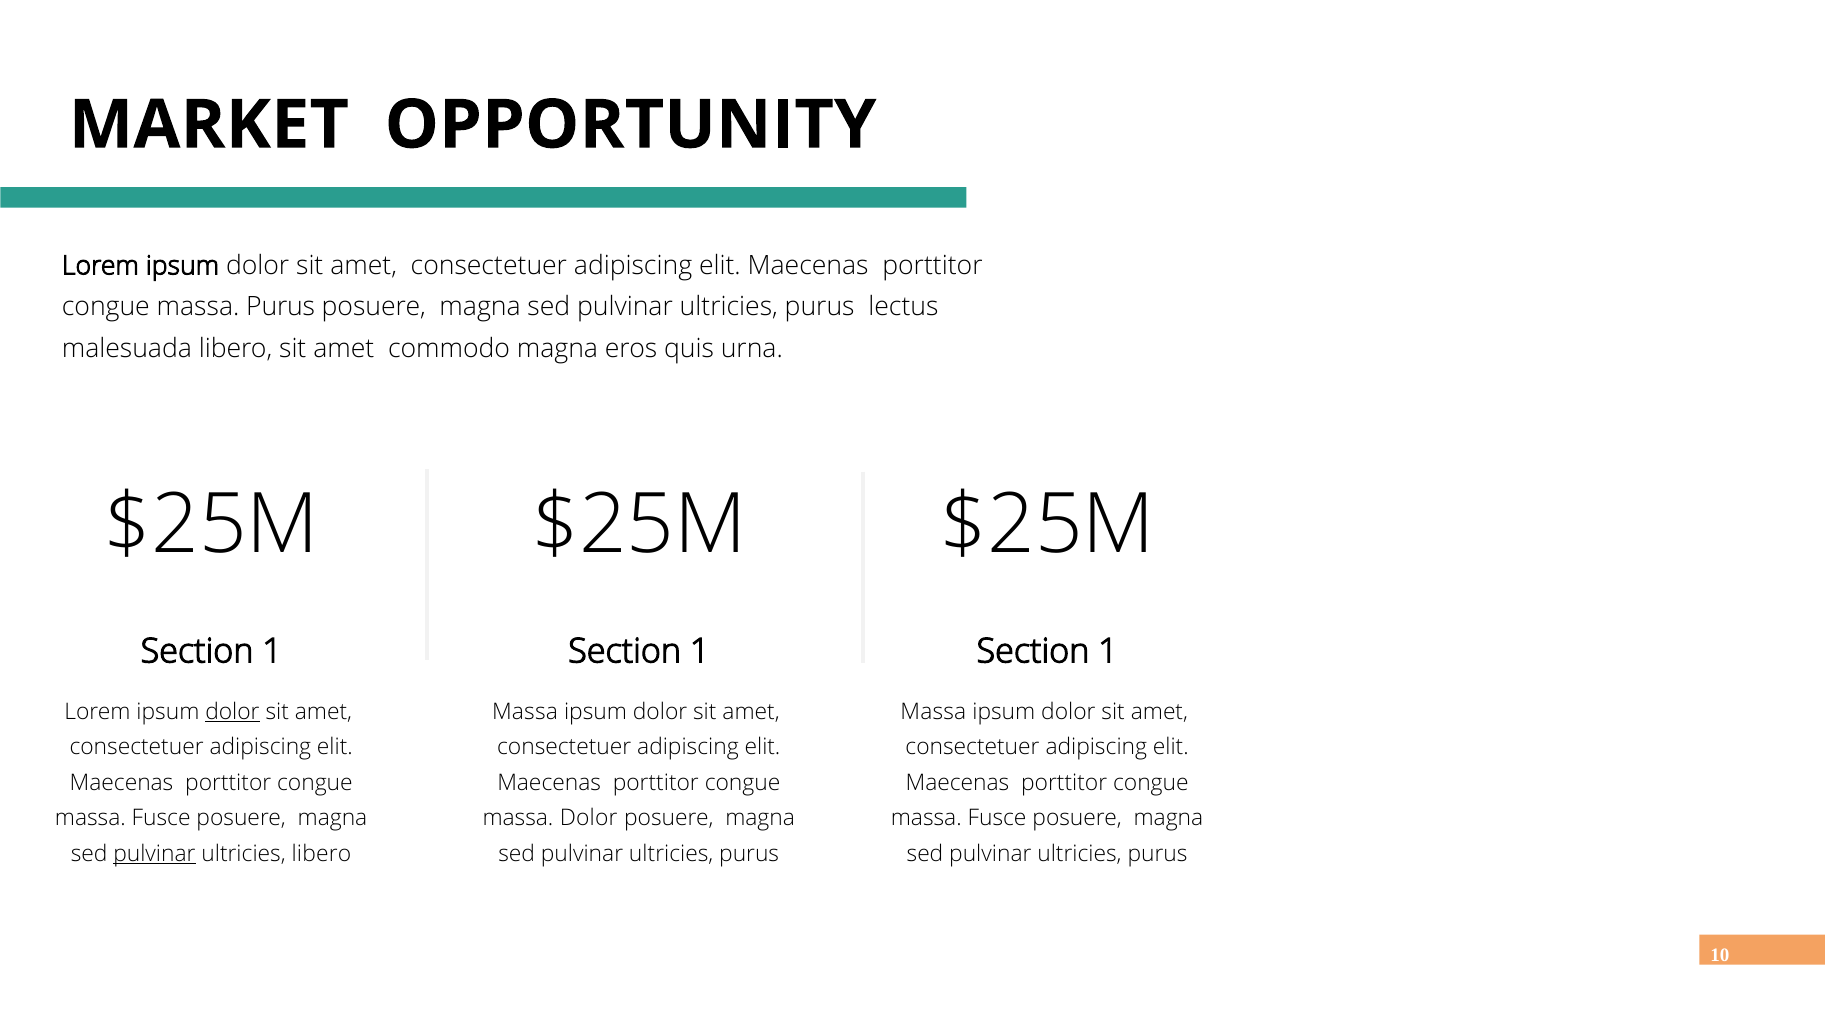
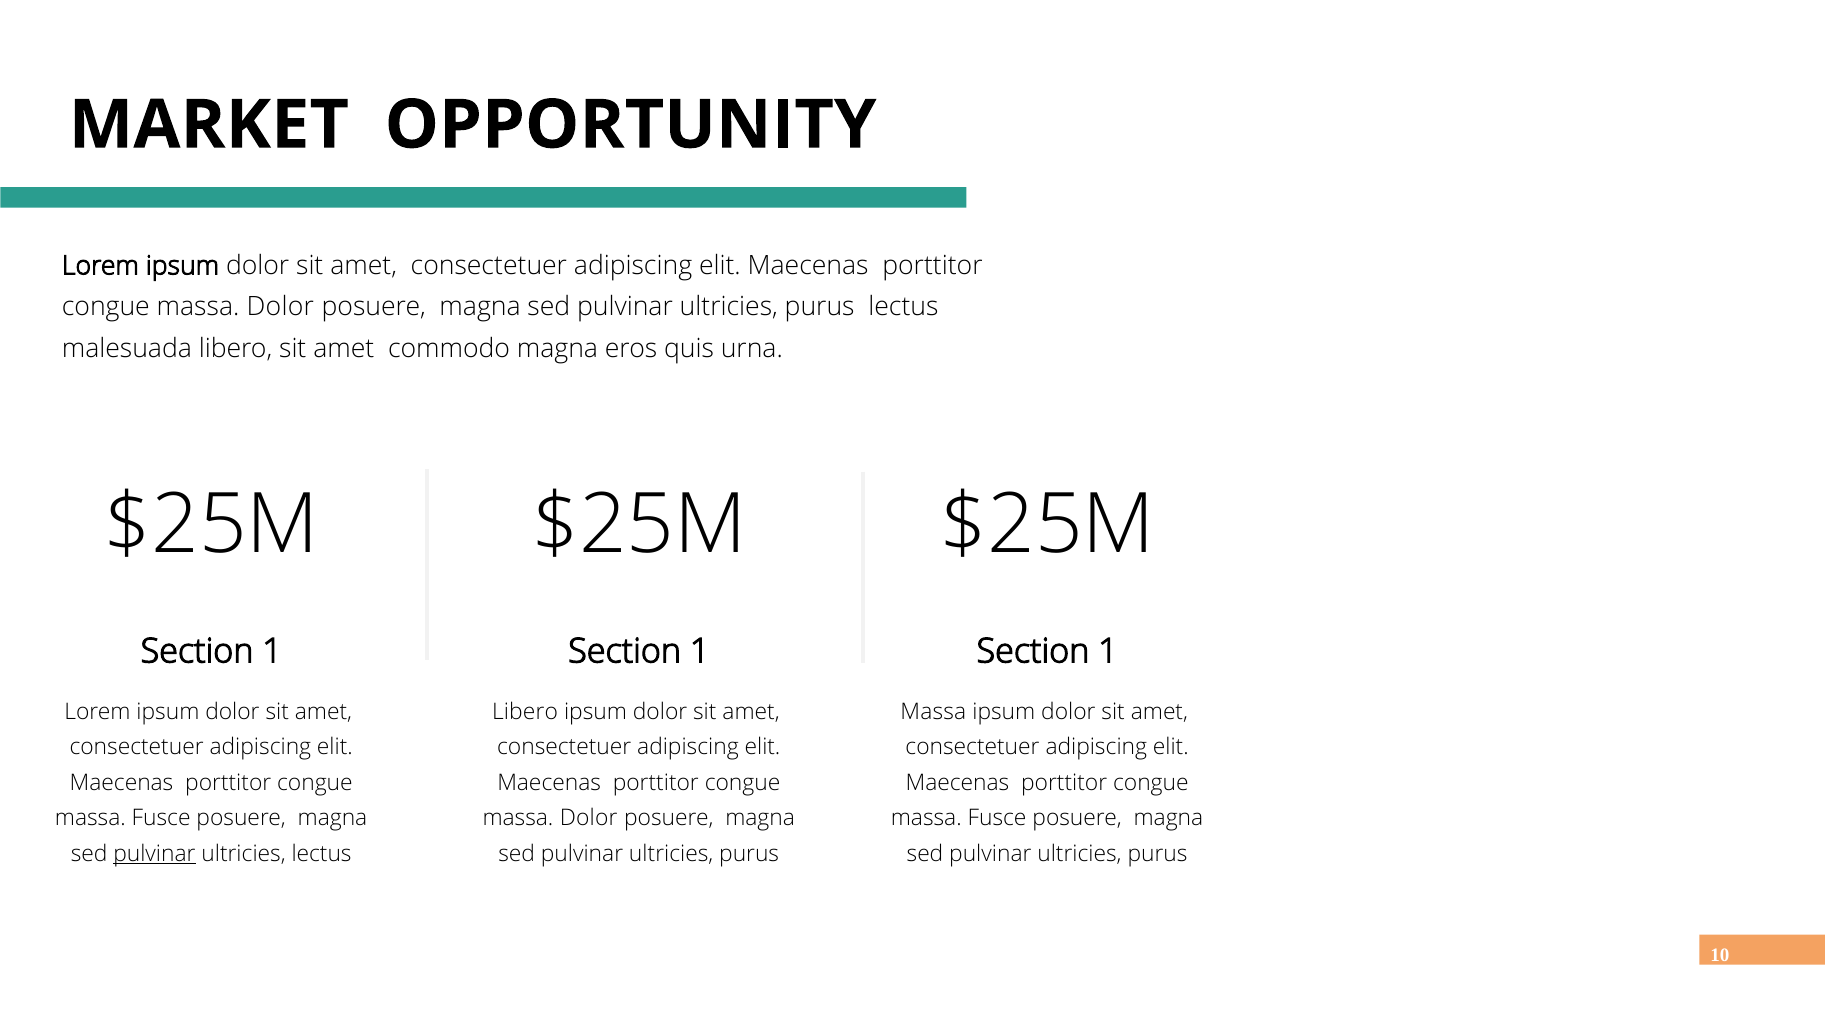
Purus: Purus -> Dolor (280, 307)
dolor underline: present -> none (232, 712)
Massa: Massa -> Libero (525, 712)
ultricies libero: libero -> lectus (322, 854)
